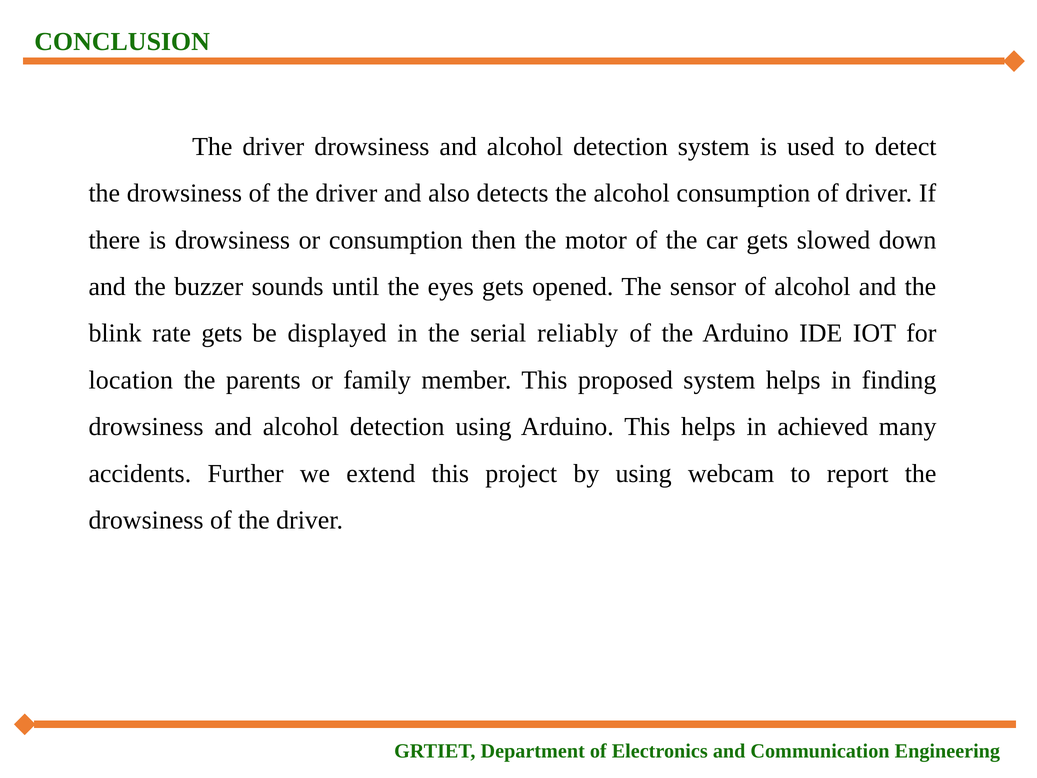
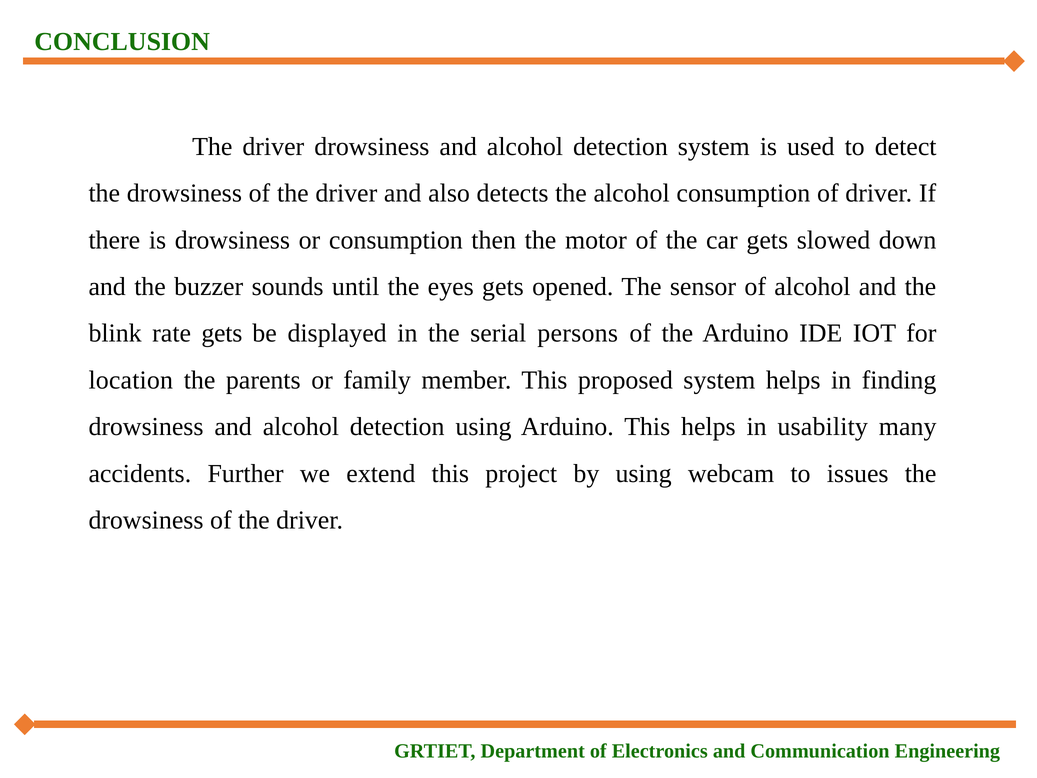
reliably: reliably -> persons (578, 333)
achieved: achieved -> usability (823, 427)
report: report -> issues (858, 473)
